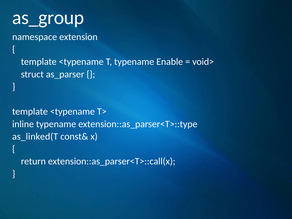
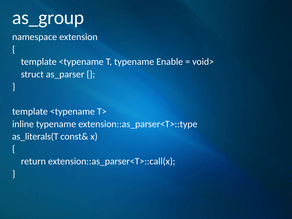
as_linked(T: as_linked(T -> as_literals(T (35, 136)
